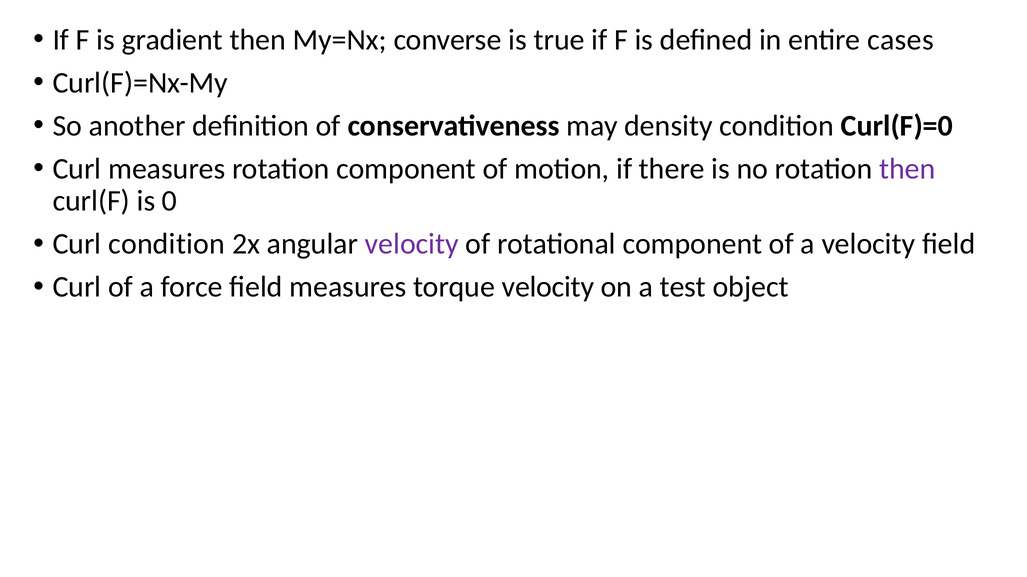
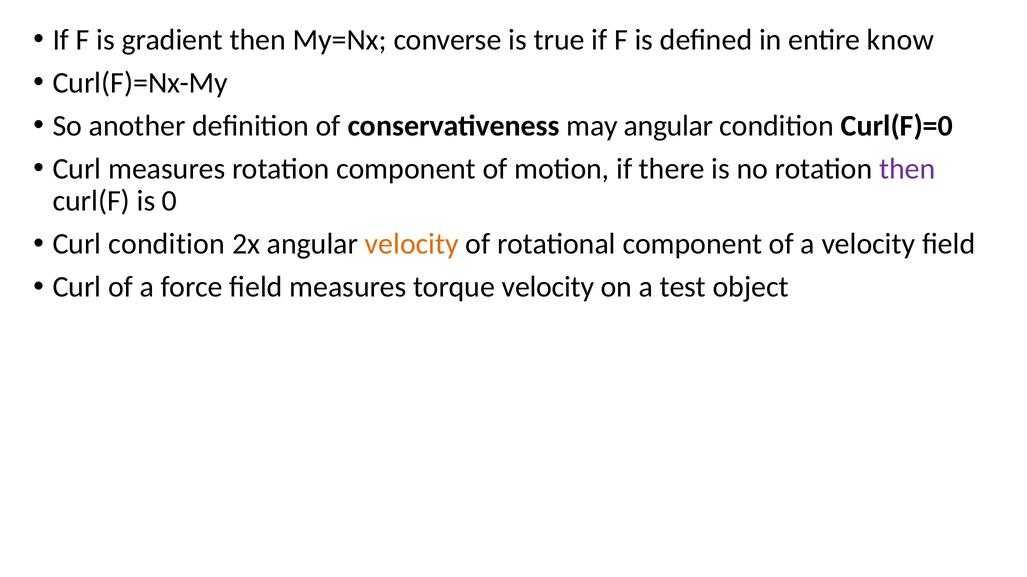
cases: cases -> know (901, 40)
may density: density -> angular (669, 126)
velocity colour: purple -> orange (412, 244)
